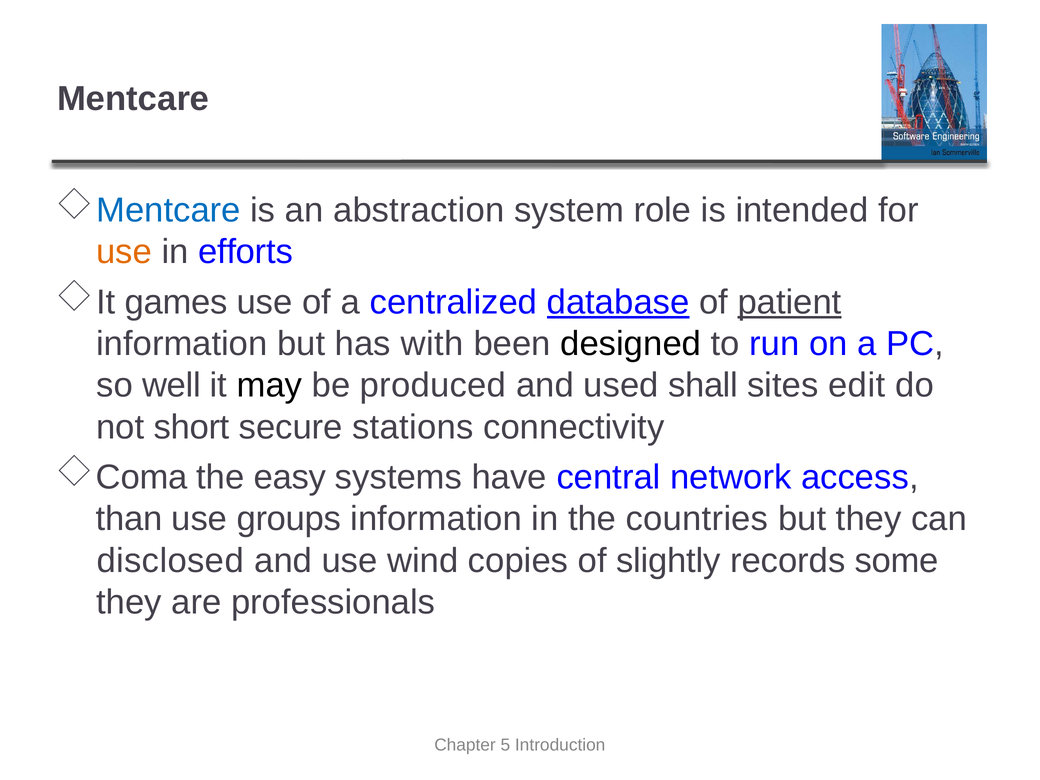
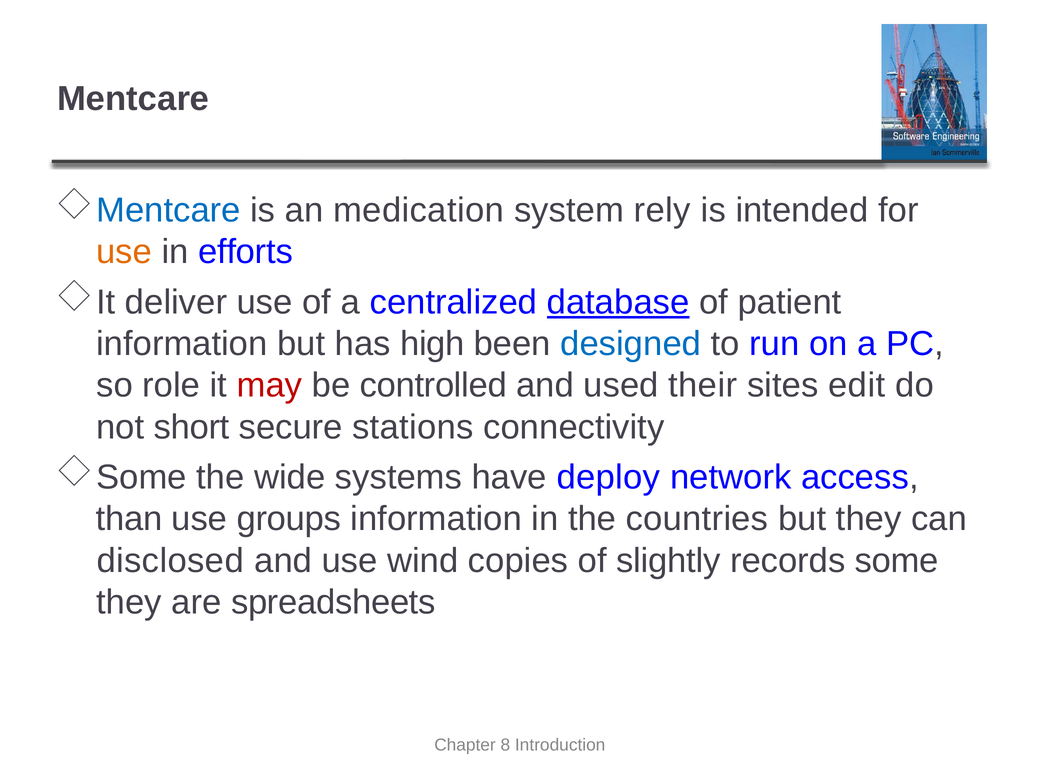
abstraction: abstraction -> medication (419, 210)
role: role -> rely (662, 210)
games: games -> deliver (176, 302)
patient underline: present -> none (790, 302)
with: with -> high (432, 344)
designed colour: black -> blue (631, 344)
well: well -> role (171, 386)
may colour: black -> red (269, 386)
produced: produced -> controlled (433, 386)
shall: shall -> their (703, 386)
Coma: Coma -> Some (141, 477)
easy: easy -> wide (290, 477)
central: central -> deploy (608, 477)
professionals: professionals -> spreadsheets (333, 602)
5: 5 -> 8 (505, 745)
